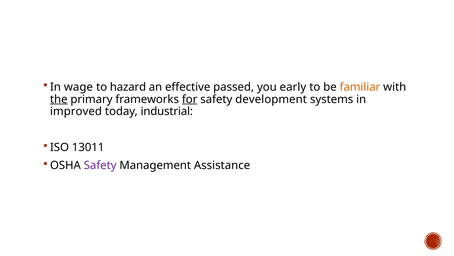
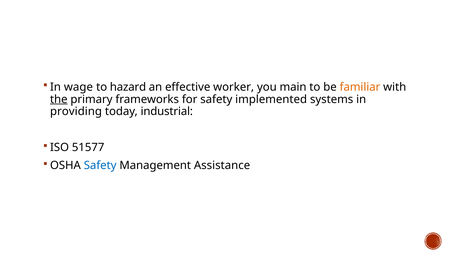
passed: passed -> worker (234, 87)
early: early -> main (293, 87)
for underline: present -> none (190, 99)
development: development -> implemented (271, 99)
improved: improved -> providing (76, 111)
13011: 13011 -> 51577 (88, 147)
Safety colour: purple -> blue (100, 165)
